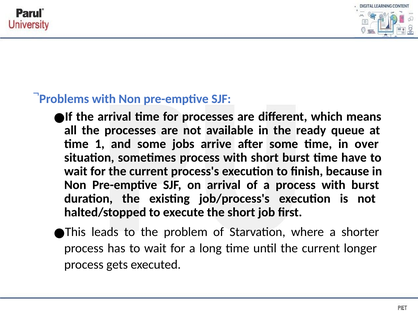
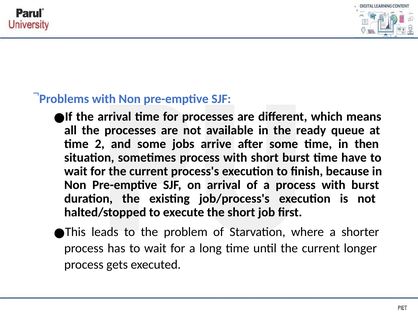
1: 1 -> 2 (100, 144)
over: over -> then (367, 144)
